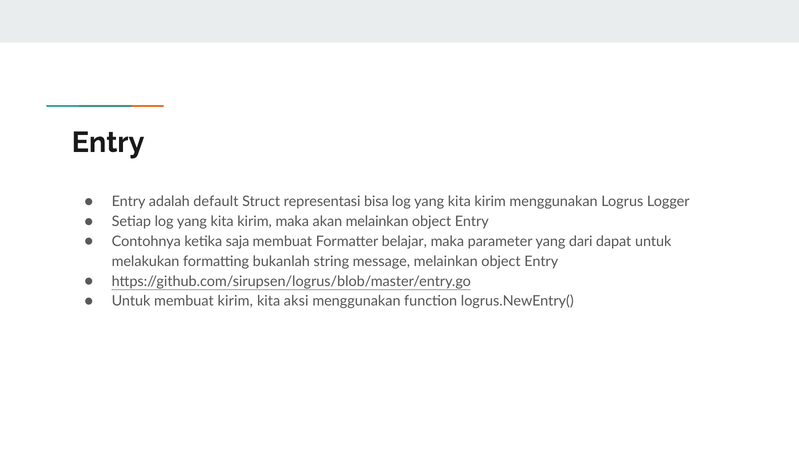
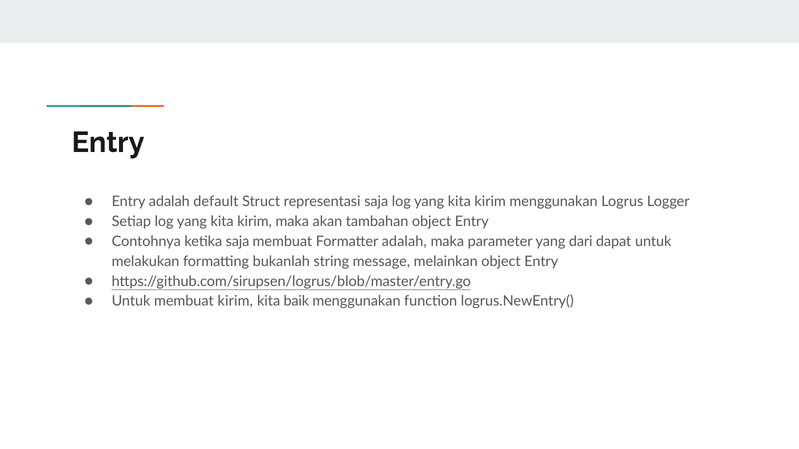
representasi bisa: bisa -> saja (376, 202)
akan melainkan: melainkan -> tambahan (377, 222)
Formatter belajar: belajar -> adalah (404, 242)
aksi: aksi -> baik (296, 301)
